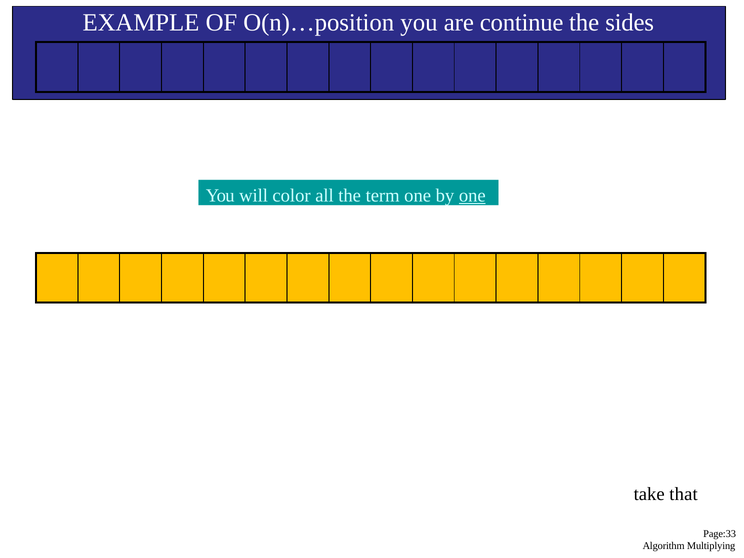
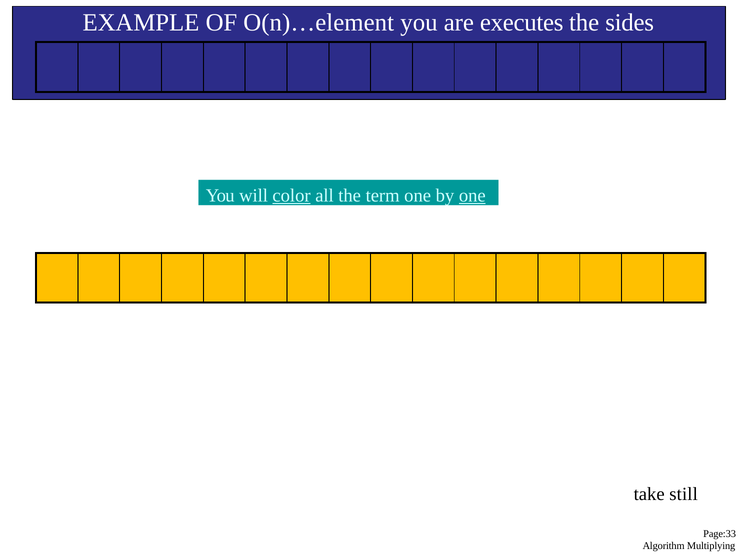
O(n)…position: O(n)…position -> O(n)…element (319, 23)
continue: continue -> executes (522, 23)
color underline: none -> present (292, 195)
that: that -> still (684, 494)
